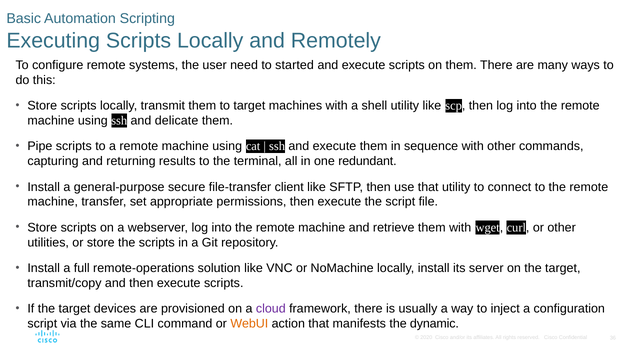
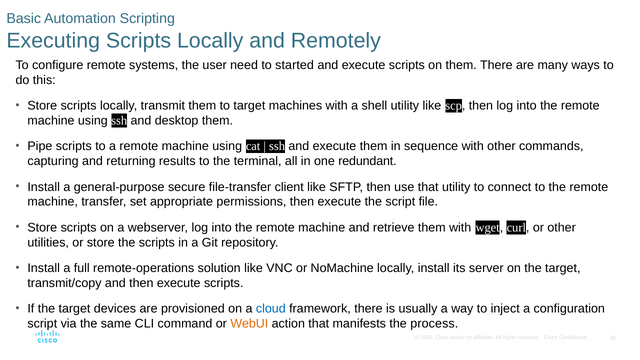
delicate: delicate -> desktop (177, 121)
cloud colour: purple -> blue (271, 309)
dynamic: dynamic -> process (434, 324)
